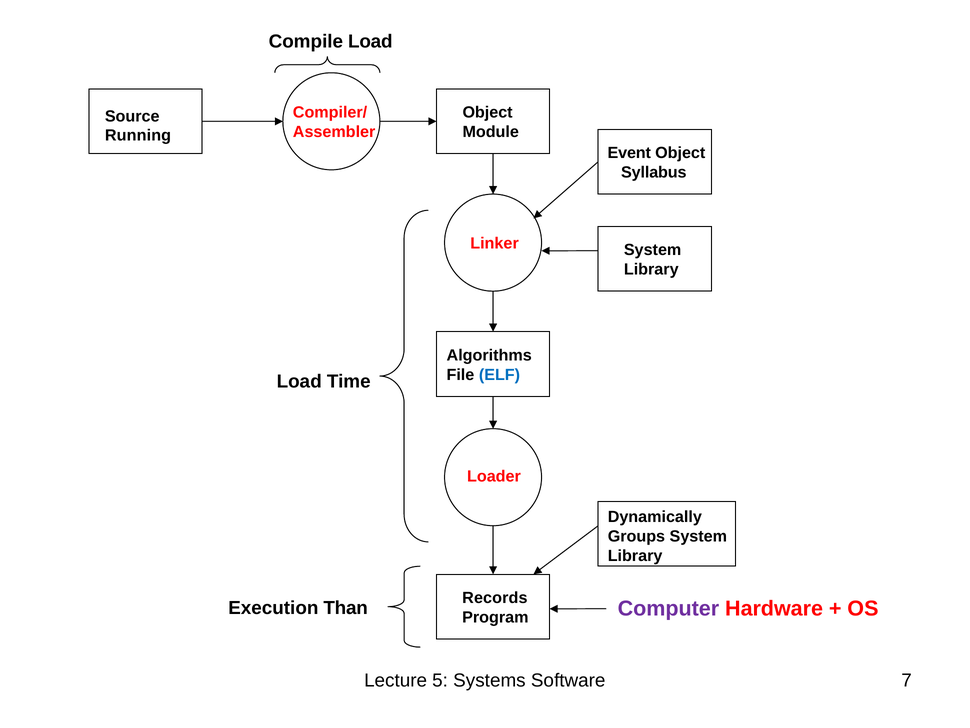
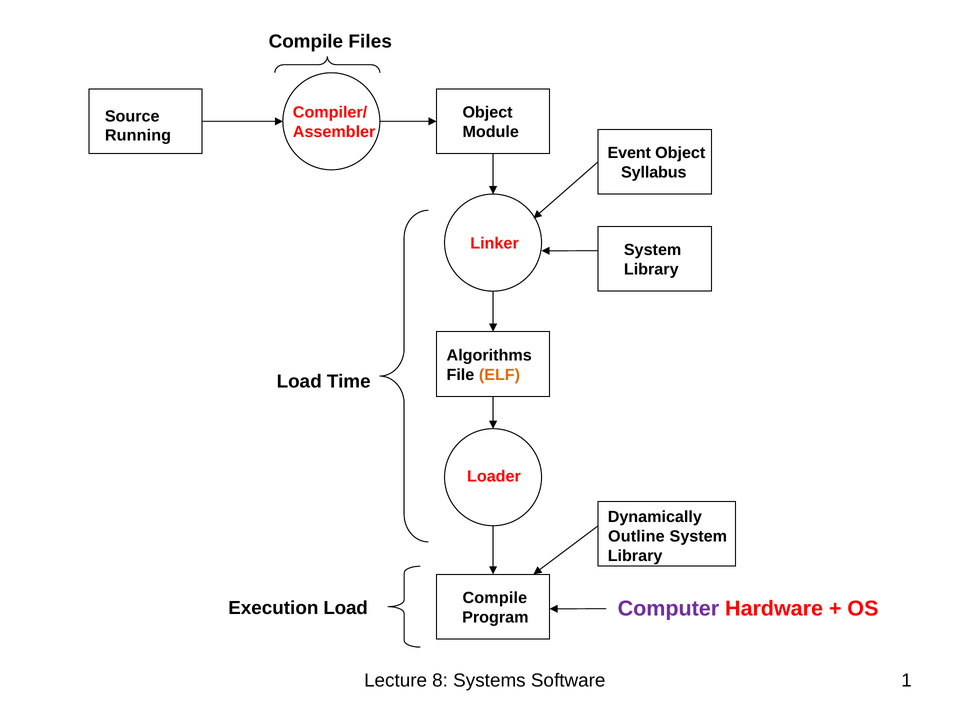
Compile Load: Load -> Files (370, 42)
ELF colour: blue -> orange (499, 374)
Groups: Groups -> Outline (636, 536)
Records: Records -> Compile (495, 598)
Execution Than: Than -> Load (346, 608)
5: 5 -> 8 (440, 680)
7: 7 -> 1 (907, 680)
